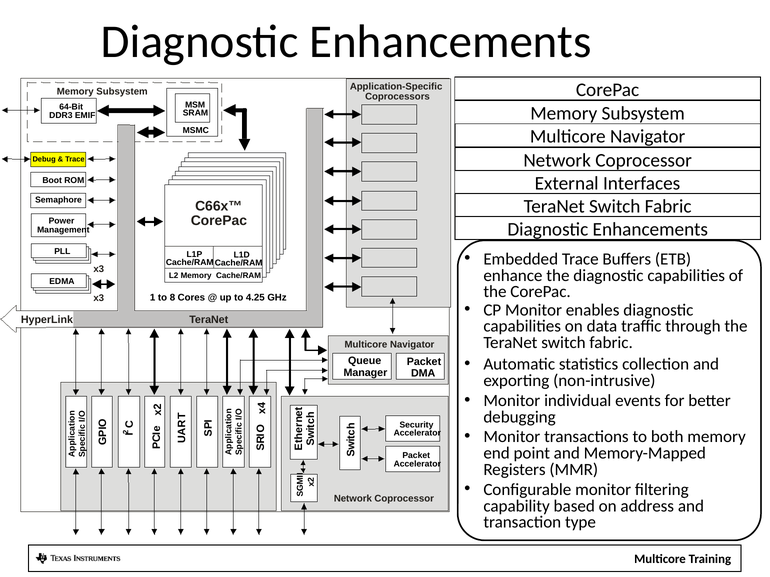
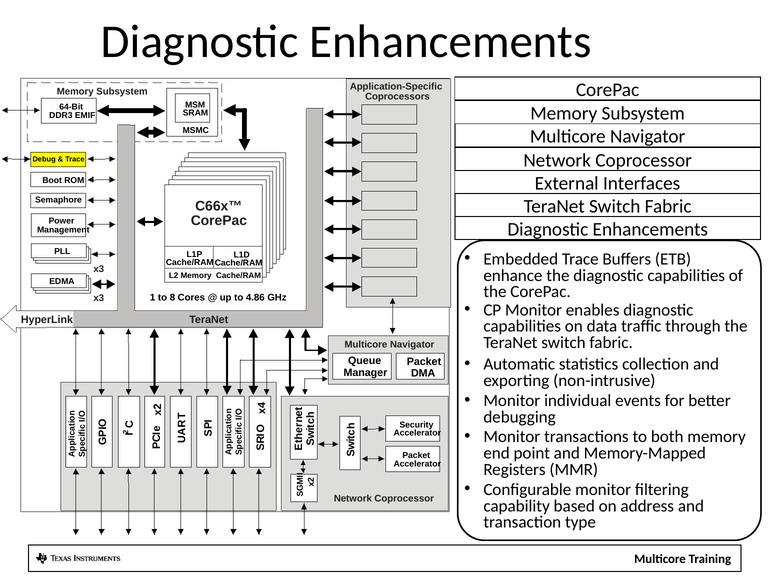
4.25: 4.25 -> 4.86 (255, 298)
